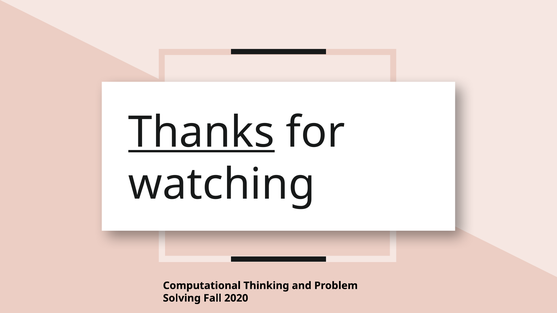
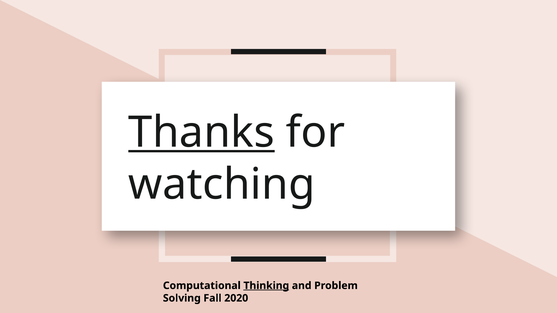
Thinking underline: none -> present (266, 286)
